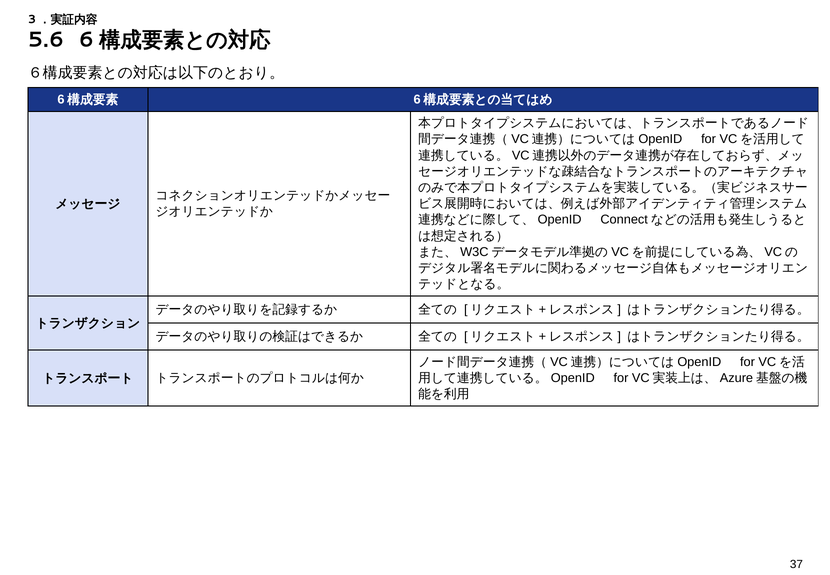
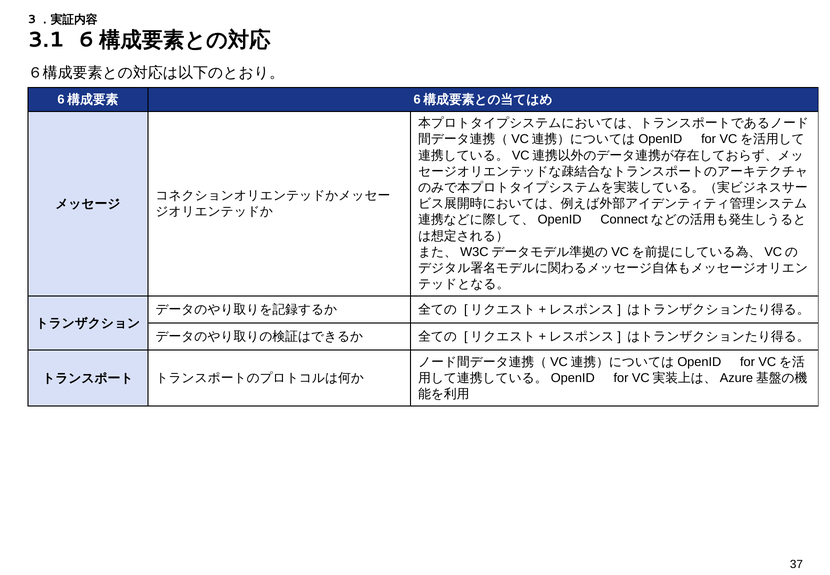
5.6: 5.6 -> 3.1 (46, 40)
